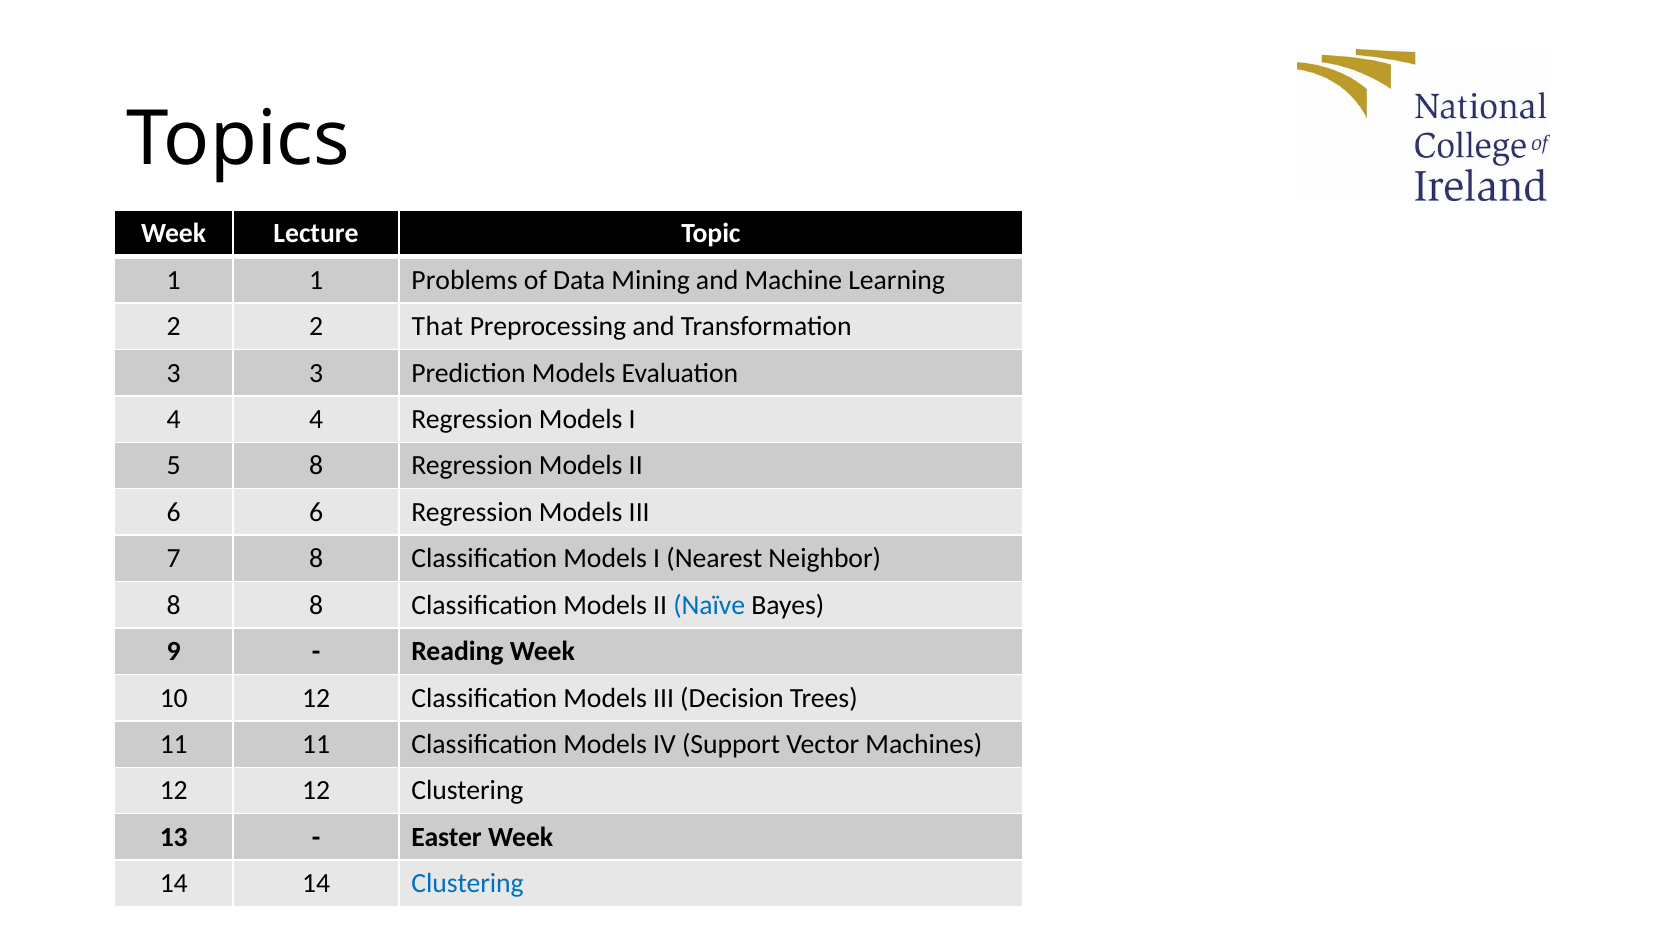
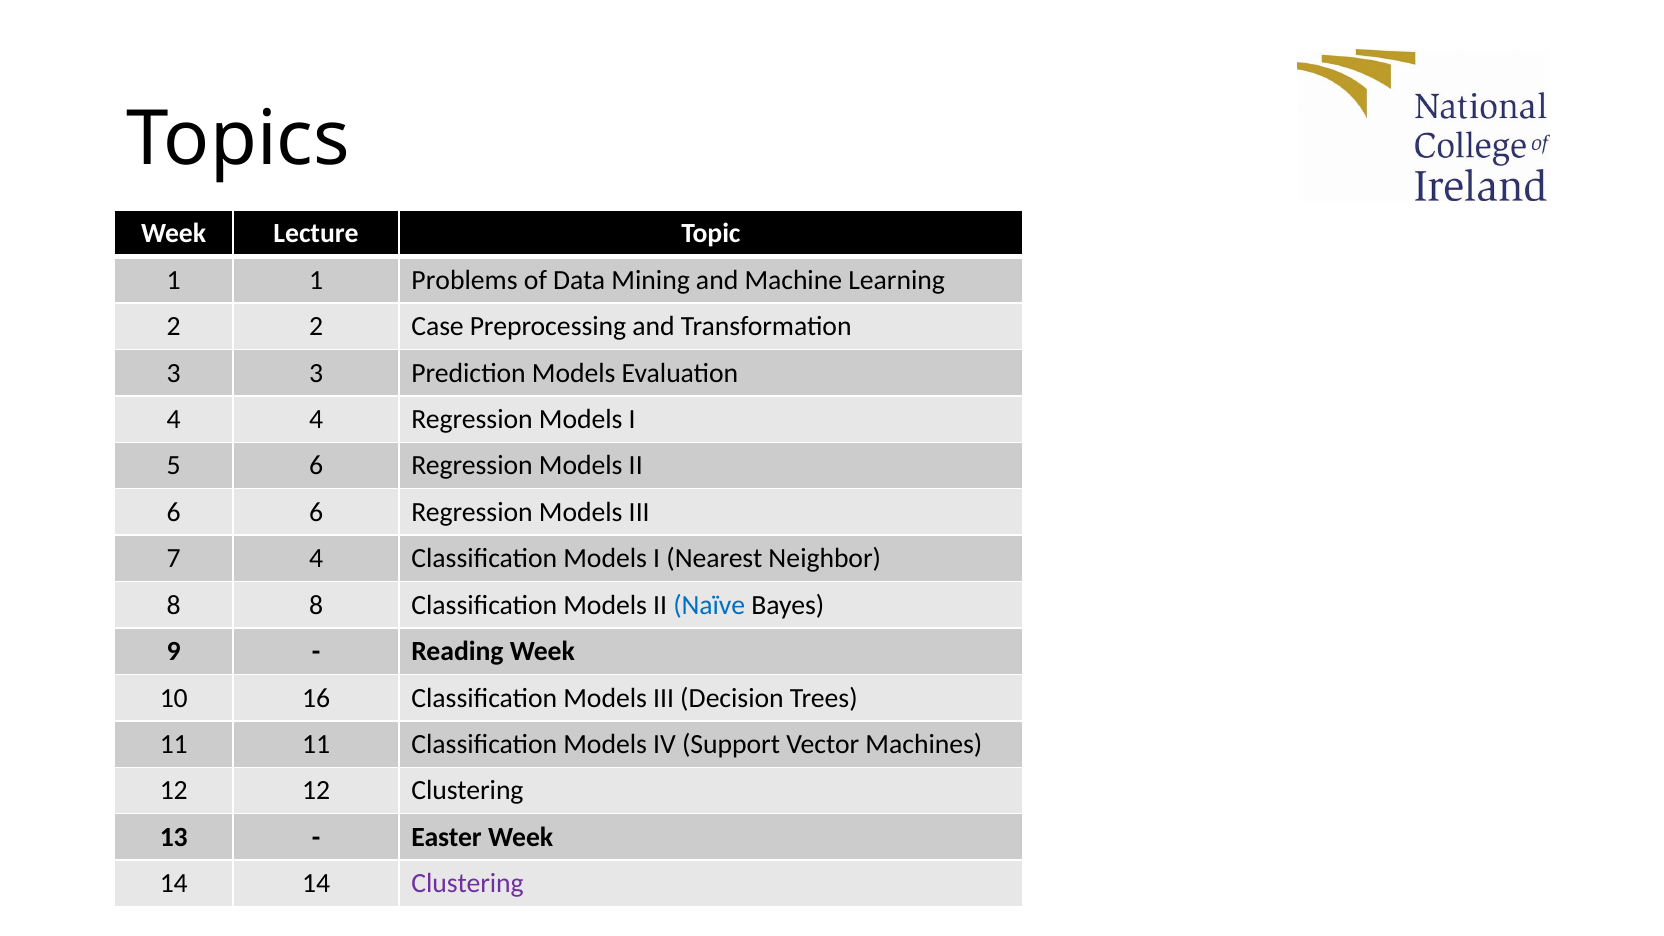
That: That -> Case (438, 327)
5 8: 8 -> 6 (316, 466)
7 8: 8 -> 4 (316, 559)
10 12: 12 -> 16 (316, 698)
Clustering colour: blue -> purple (468, 884)
